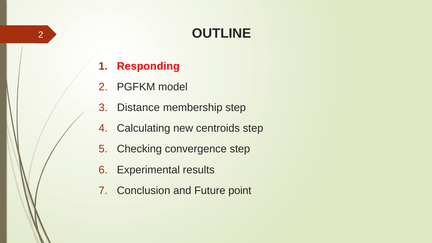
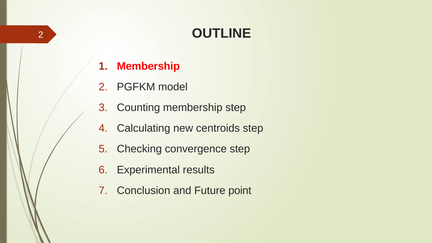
Responding: Responding -> Membership (148, 66)
Distance: Distance -> Counting (138, 108)
